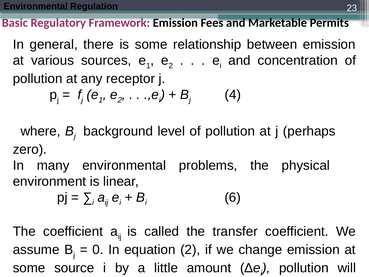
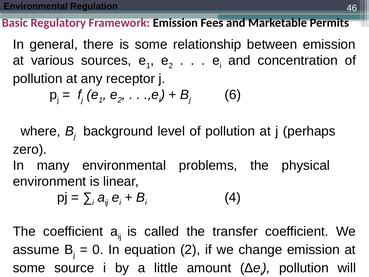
23: 23 -> 46 (352, 8)
4: 4 -> 6 (233, 95)
6: 6 -> 4 (233, 197)
